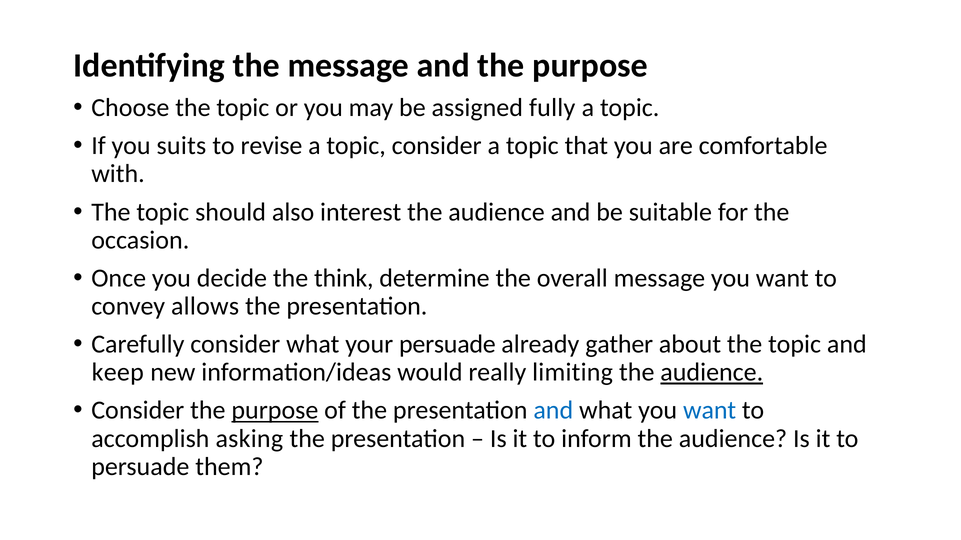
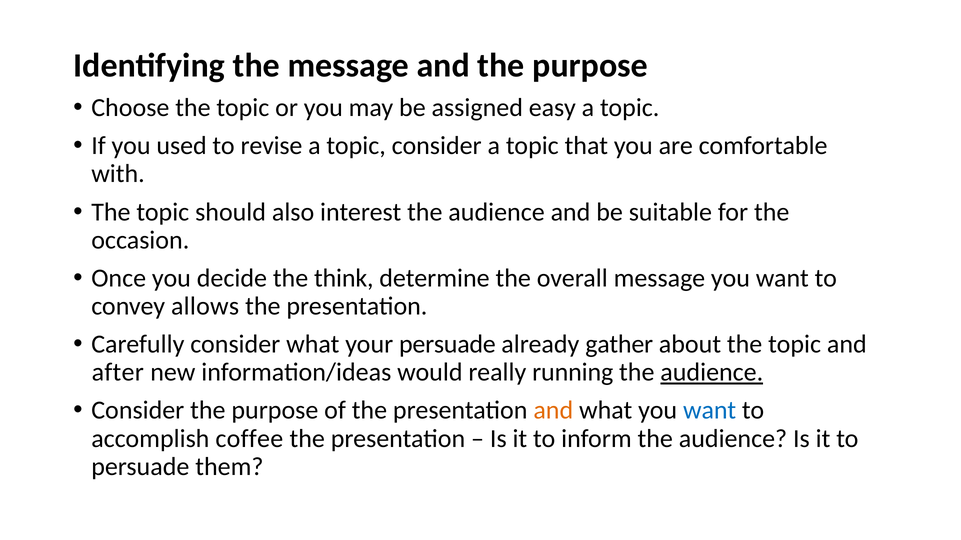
fully: fully -> easy (552, 108)
suits: suits -> used (182, 146)
keep: keep -> after (118, 373)
limiting: limiting -> running (573, 373)
purpose underline: present -> none (275, 411)
and colour: blue -> orange (553, 411)
asking: asking -> coffee (249, 439)
